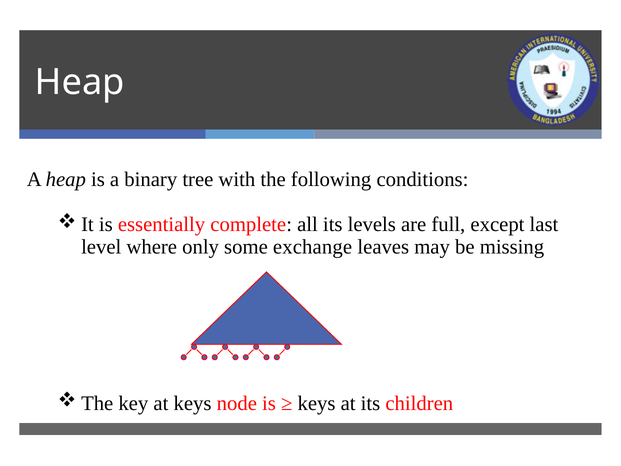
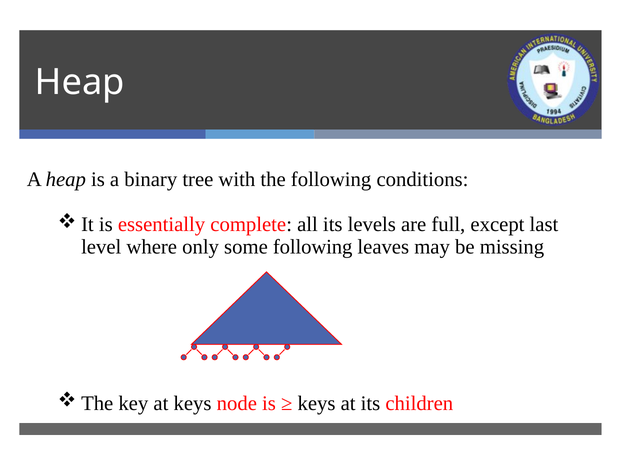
some exchange: exchange -> following (313, 247)
